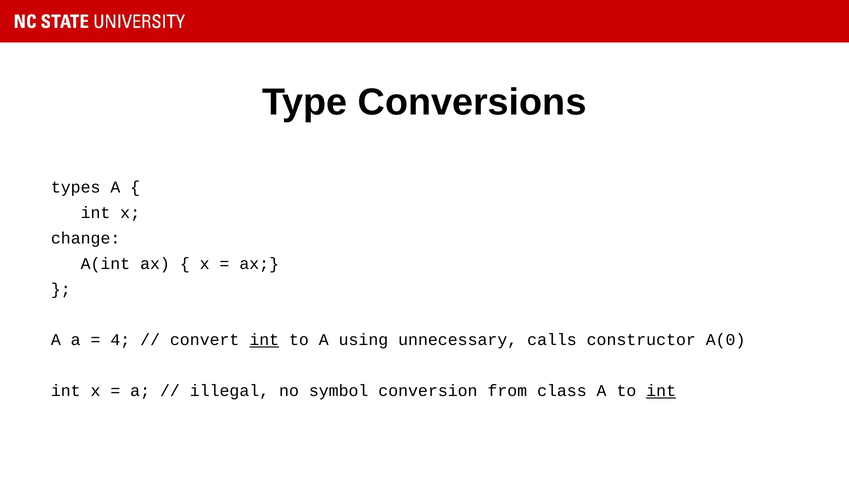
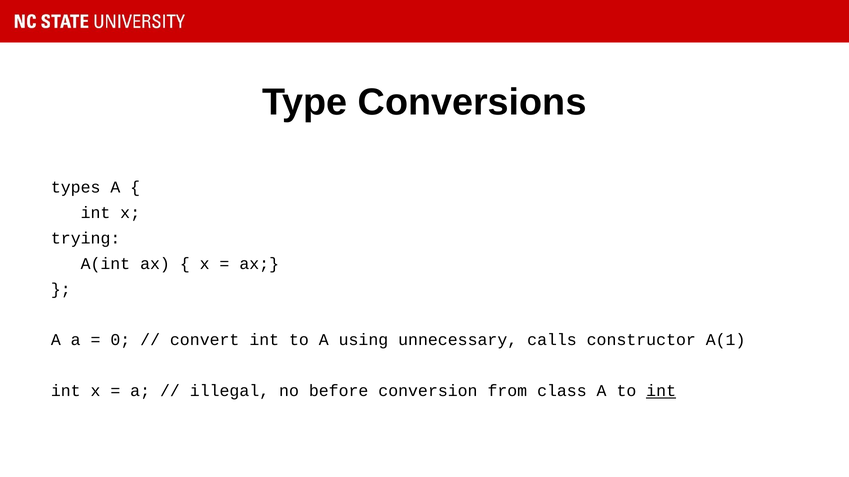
change: change -> trying (86, 239)
4: 4 -> 0 (120, 340)
int underline: present -> none (264, 340)
A(0: A(0 -> A(1 (726, 340)
symbol: symbol -> before (339, 391)
